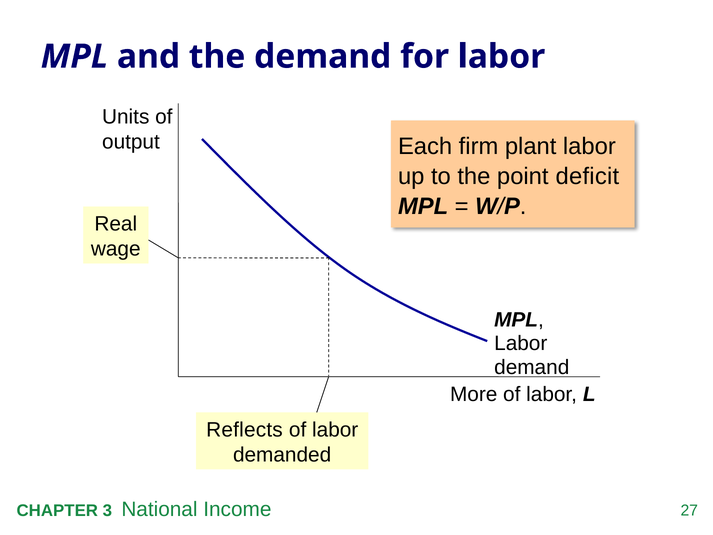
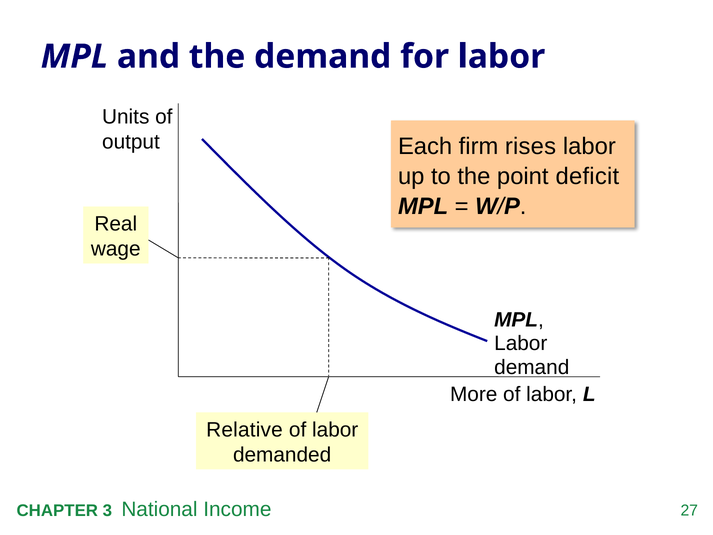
plant: plant -> rises (531, 146)
Reflects: Reflects -> Relative (244, 430)
